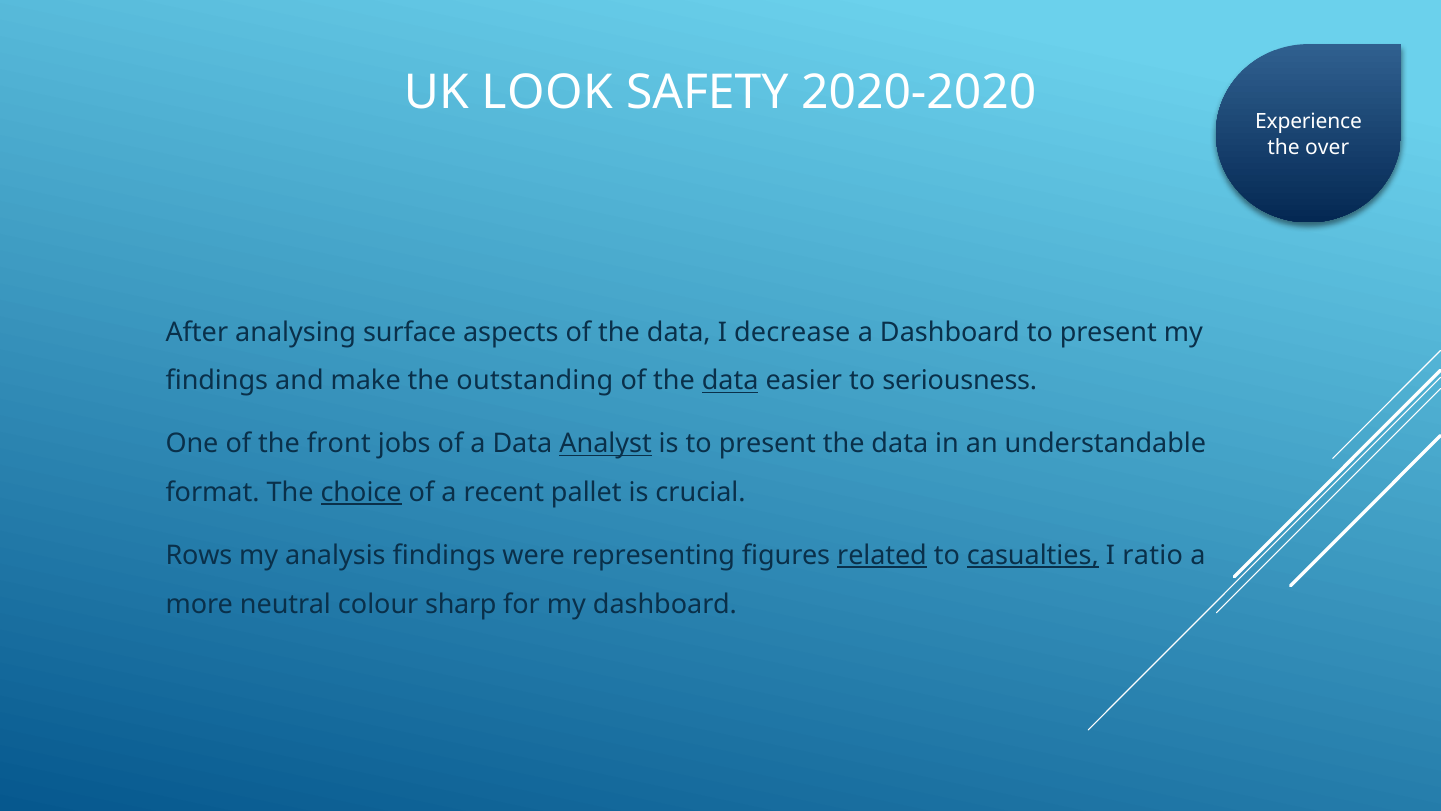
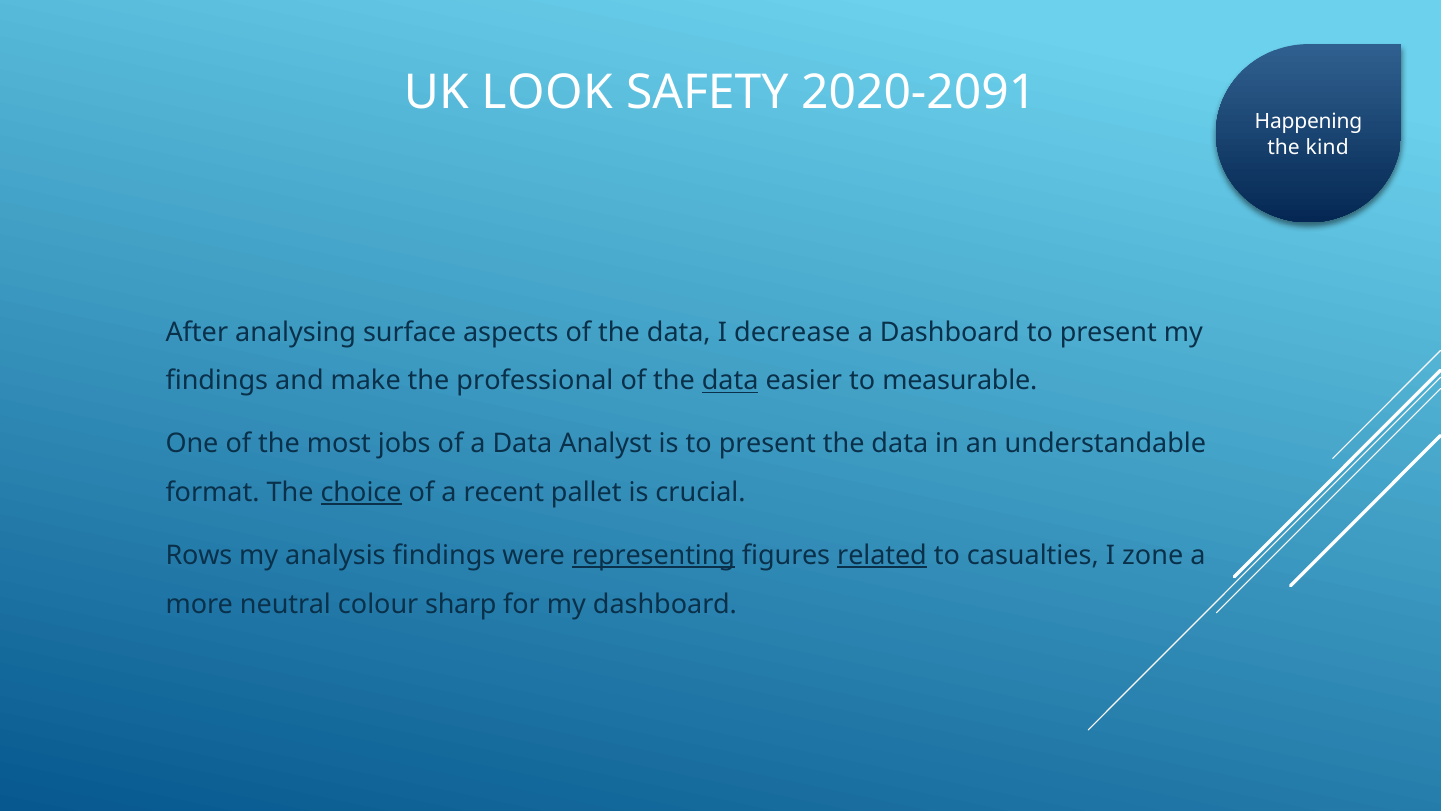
2020-2020: 2020-2020 -> 2020-2091 (919, 92)
Experience: Experience -> Happening (1309, 122)
over: over -> kind (1327, 147)
outstanding: outstanding -> professional (535, 381)
seriousness: seriousness -> measurable (960, 381)
front: front -> most (339, 444)
Analyst underline: present -> none (606, 444)
representing underline: none -> present (653, 555)
casualties underline: present -> none (1033, 555)
ratio: ratio -> zone (1153, 555)
